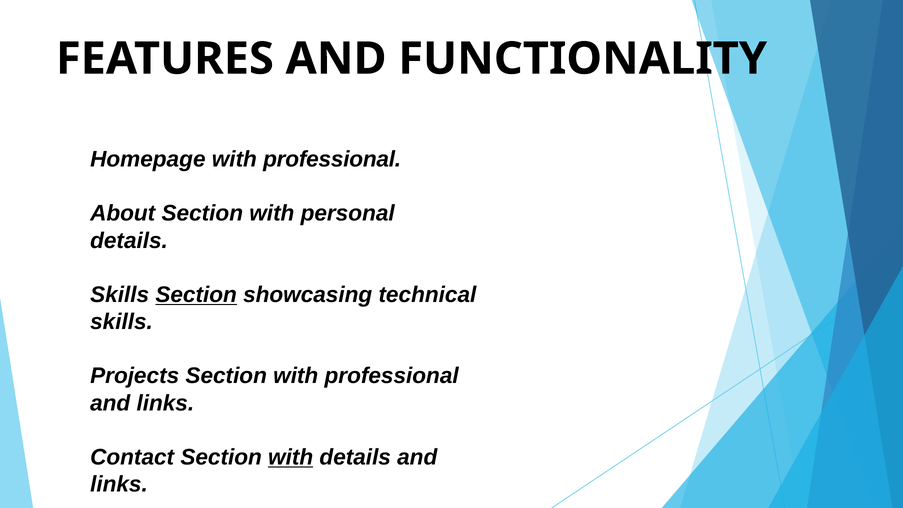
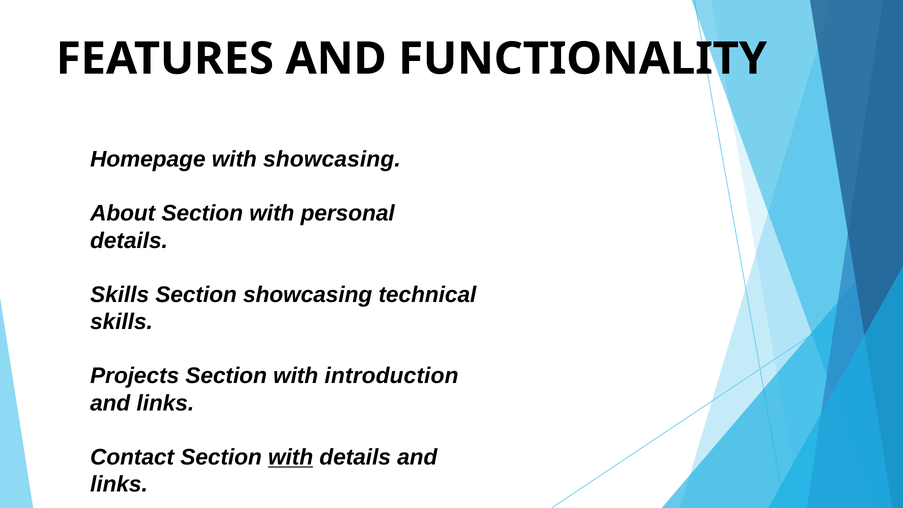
Homepage with professional: professional -> showcasing (332, 159)
Section underline: present -> none (196, 295)
Section with professional: professional -> introduction (392, 376)
